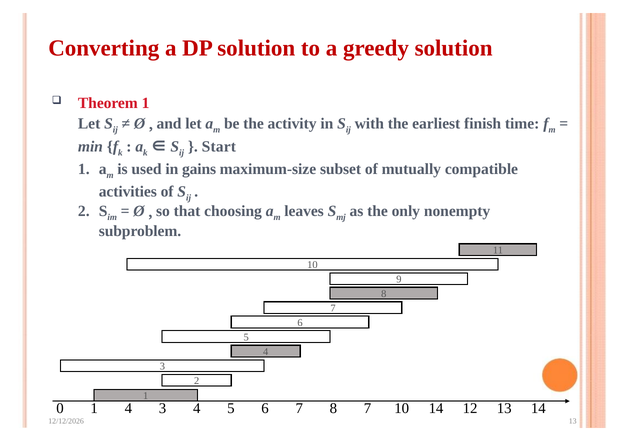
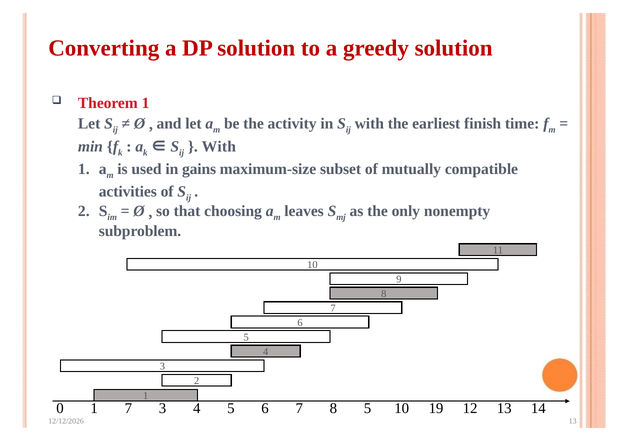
Start: Start -> With (219, 147)
1 4: 4 -> 7 (128, 409)
7 8 7: 7 -> 5 (368, 409)
10 14: 14 -> 19 (436, 409)
